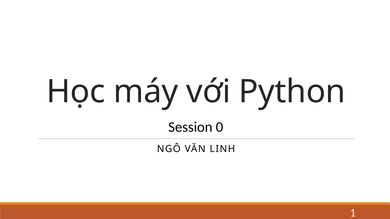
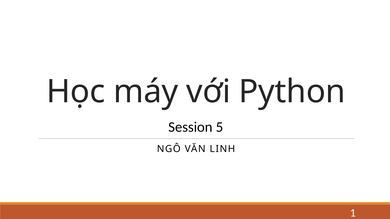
0: 0 -> 5 (220, 127)
